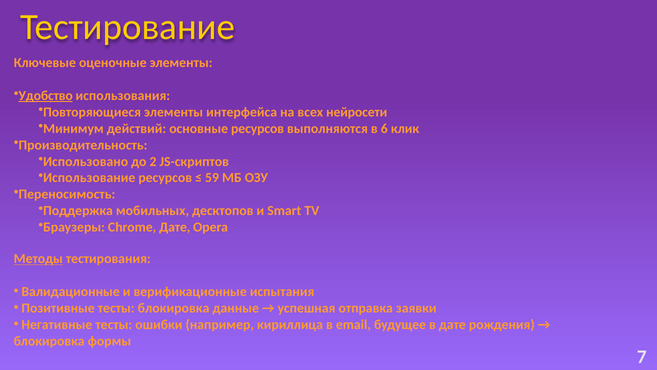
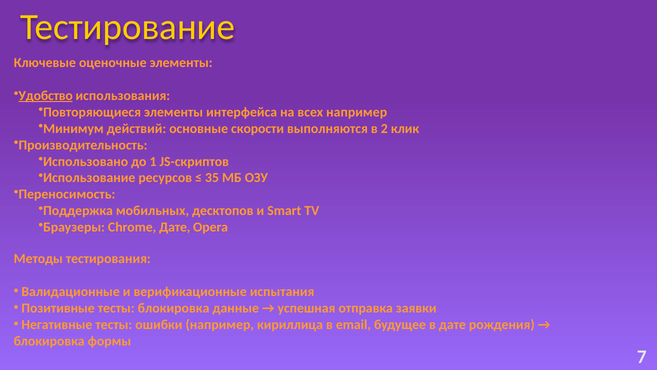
всех нейросети: нейросети -> например (357, 112)
основные ресурсов: ресурсов -> скорости (258, 128)
6: 6 -> 2 (384, 128)
2: 2 -> 1 (153, 161)
59: 59 -> 35 (212, 178)
Методы underline: present -> none (38, 259)
